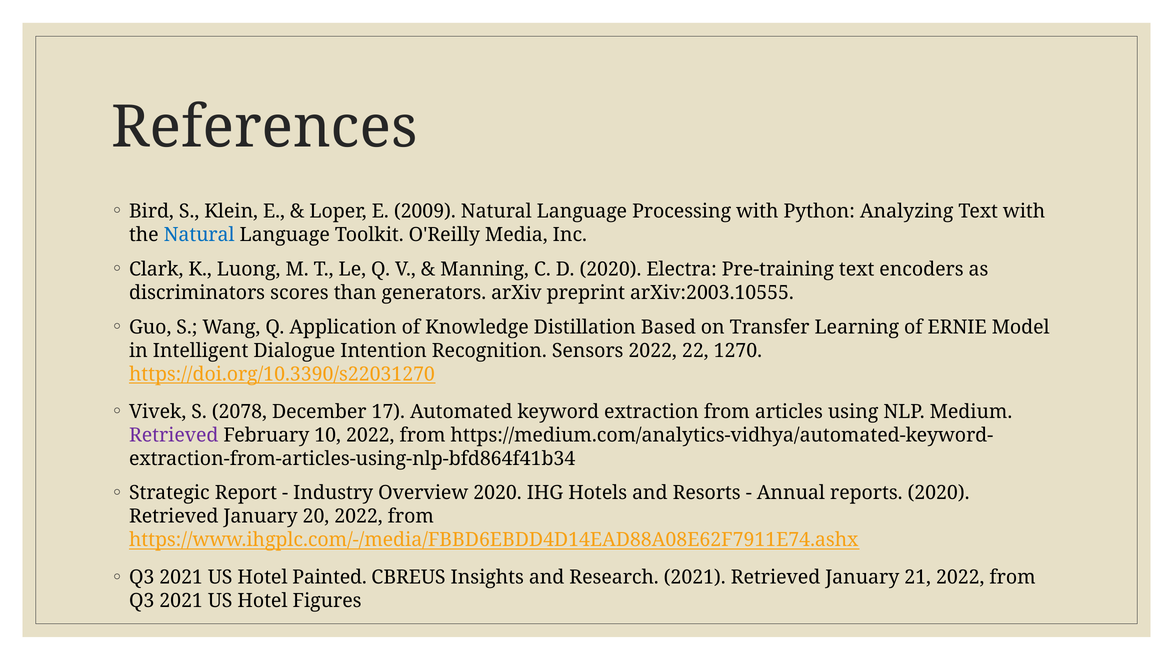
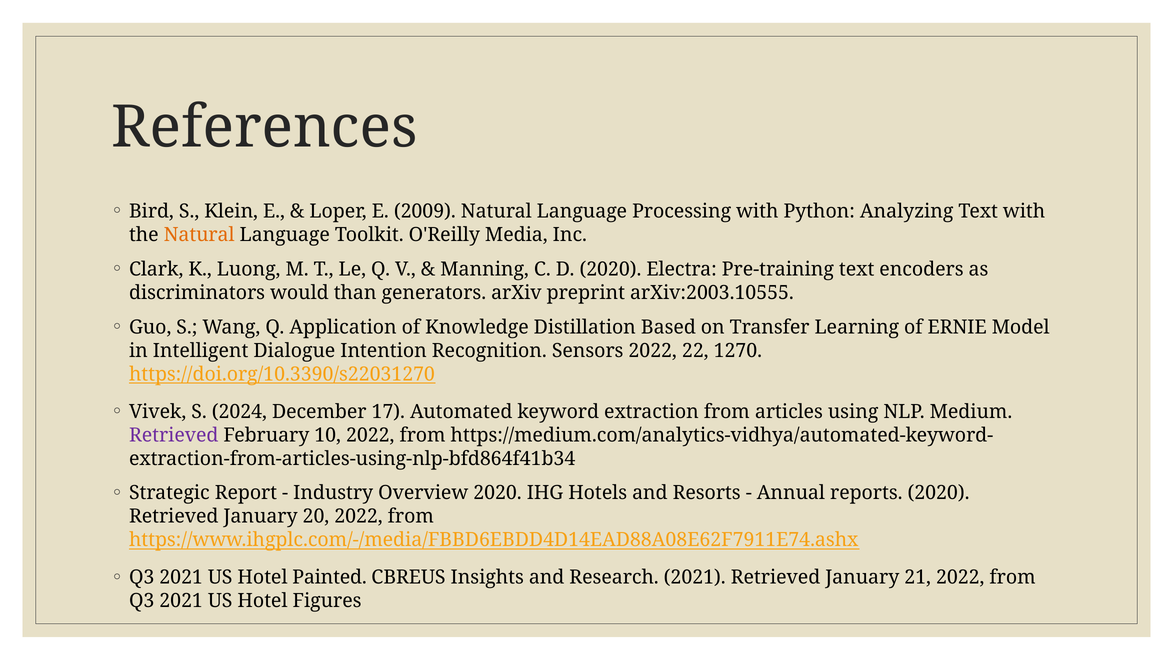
Natural colour: blue -> orange (199, 235)
scores: scores -> would (299, 293)
2078: 2078 -> 2024 (239, 412)
